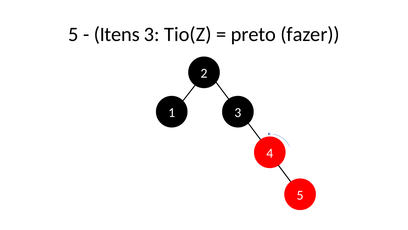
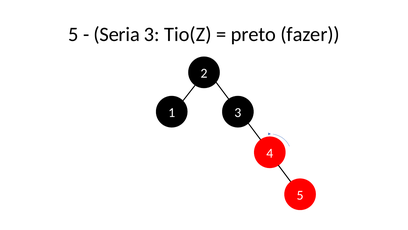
Itens: Itens -> Seria (117, 34)
